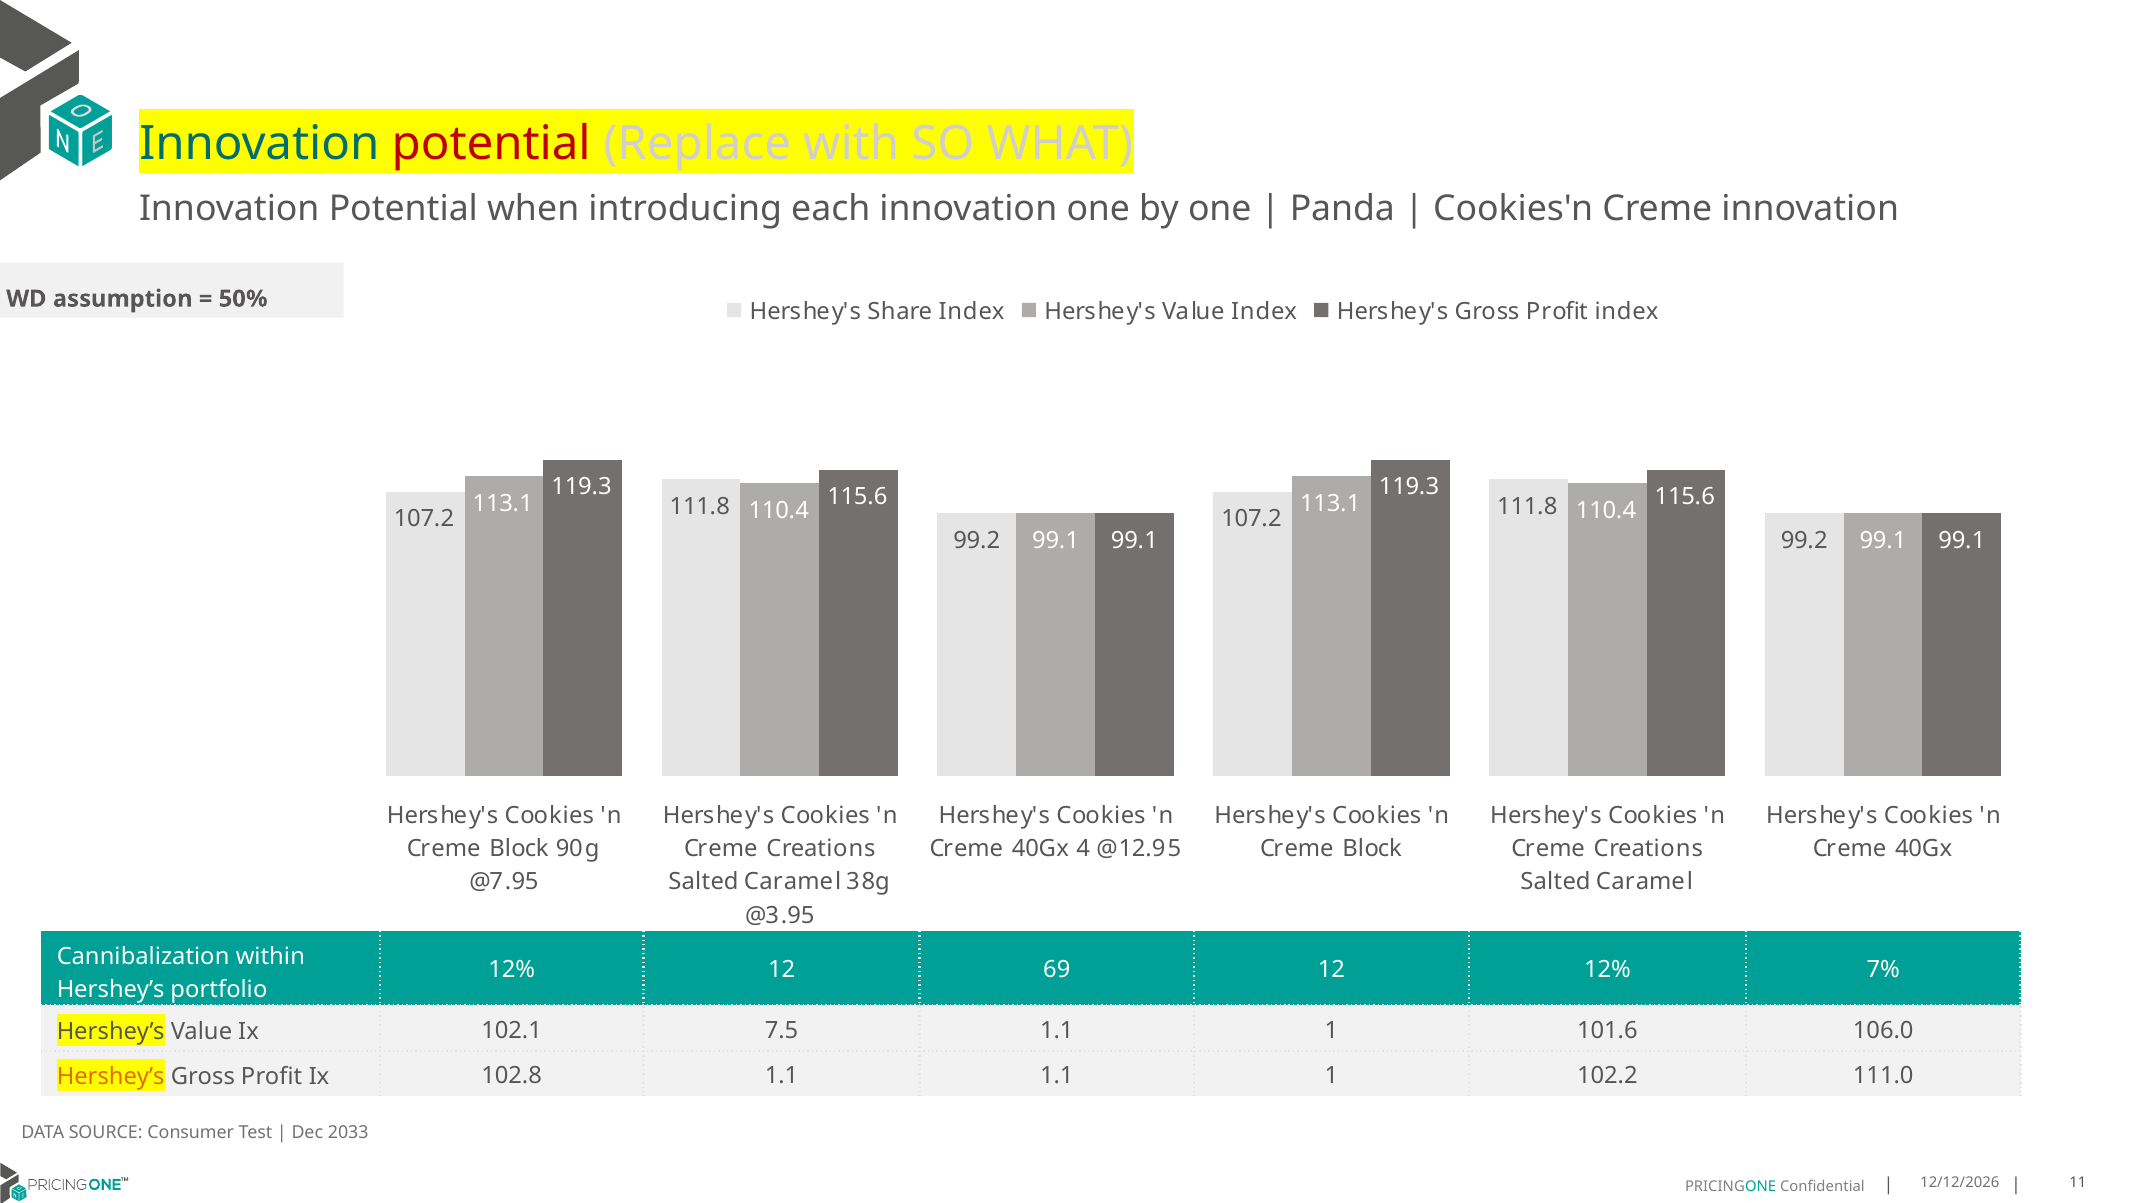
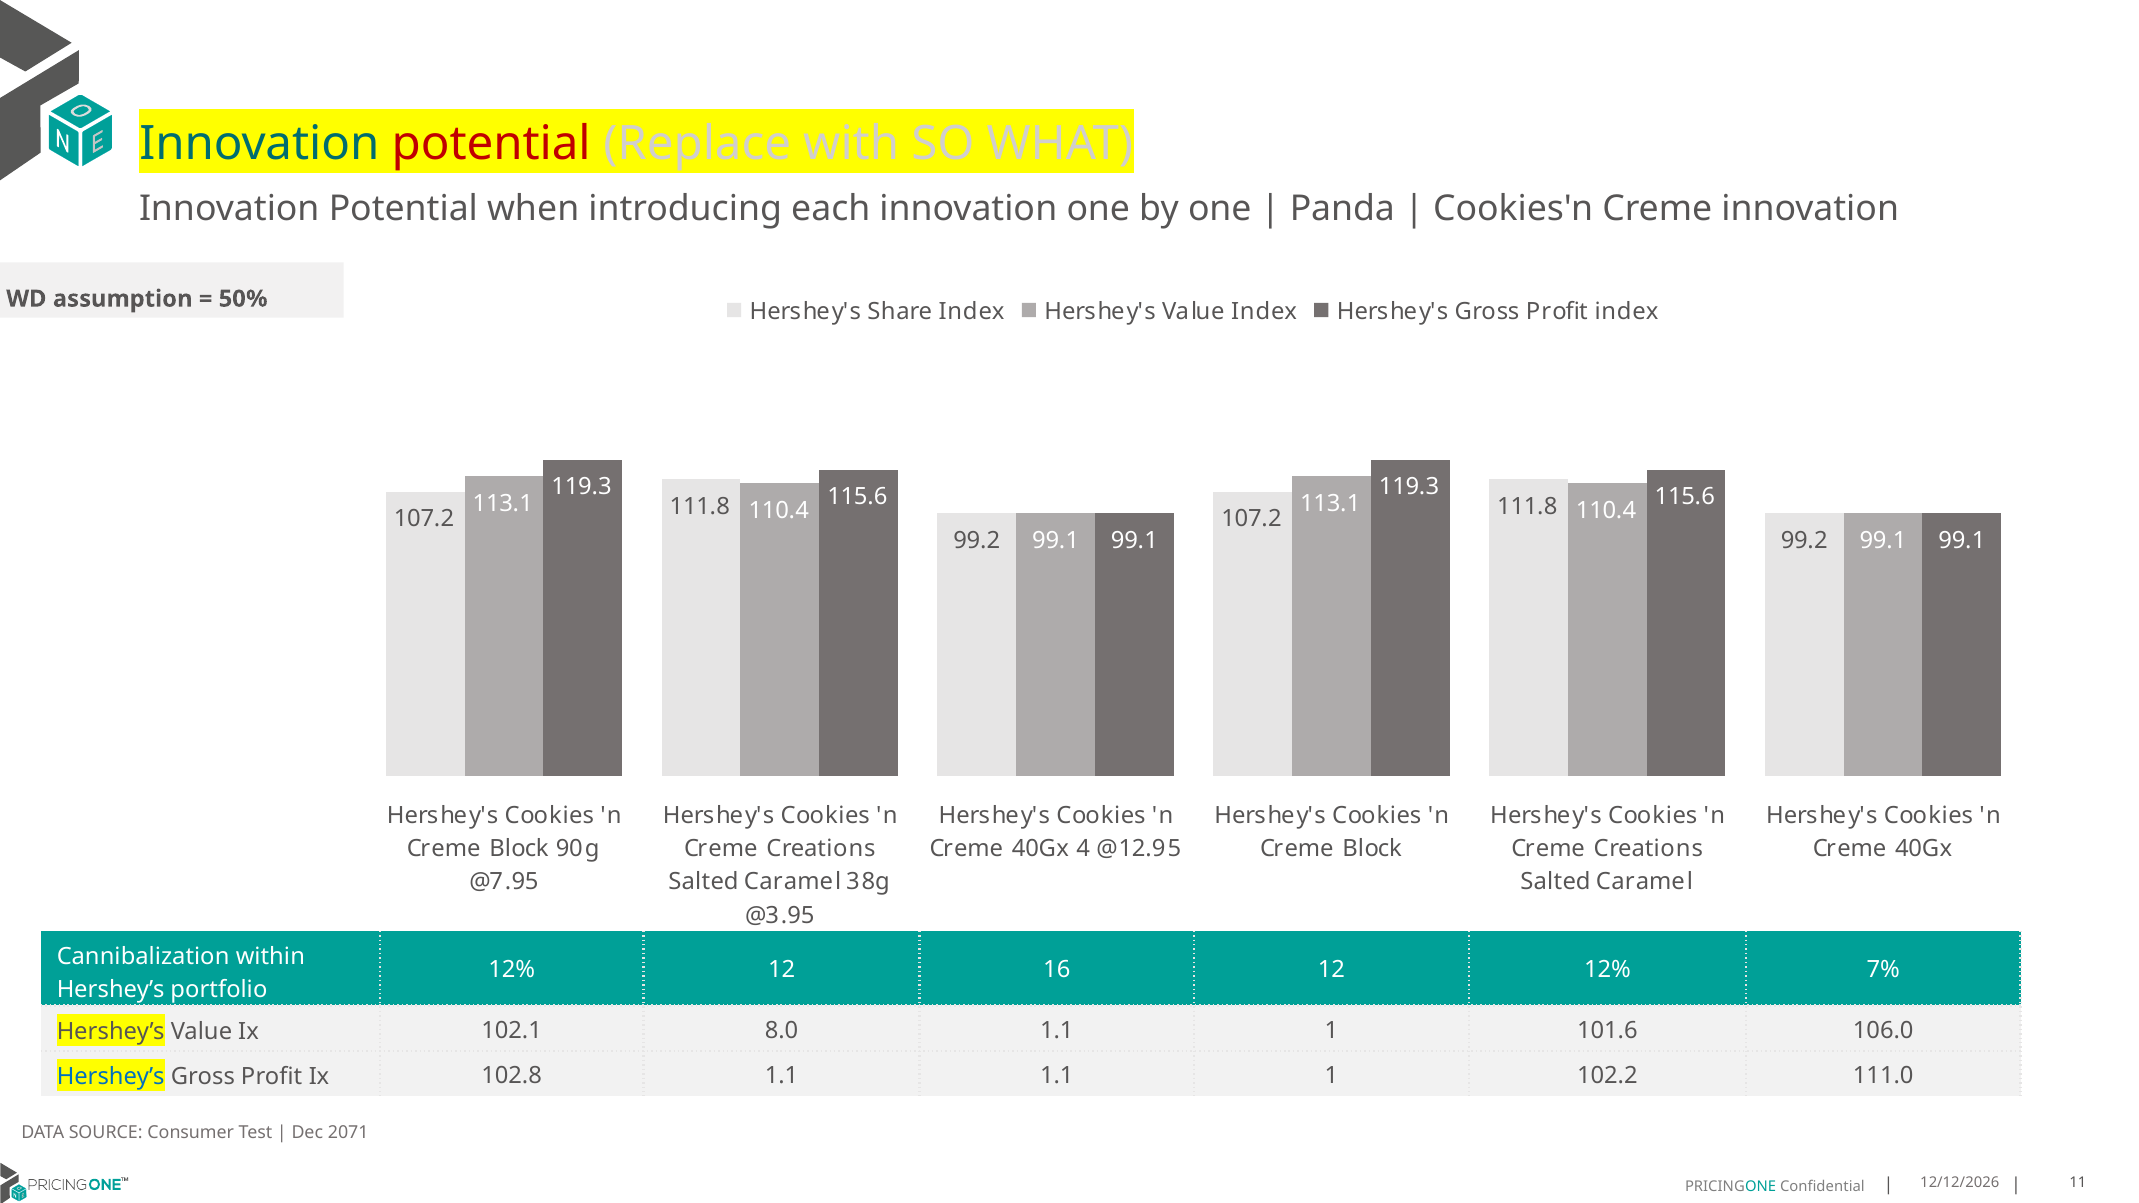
69: 69 -> 16 (1057, 970)
7.5: 7.5 -> 8.0 (782, 1031)
Hershey’s colour: orange -> blue (111, 1077)
2033: 2033 -> 2071 (348, 1133)
